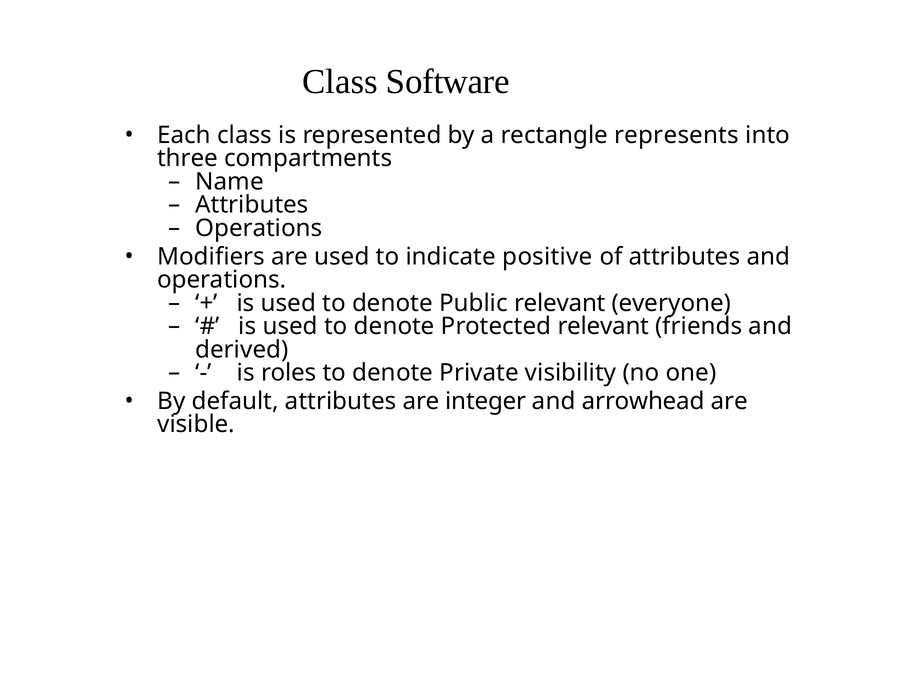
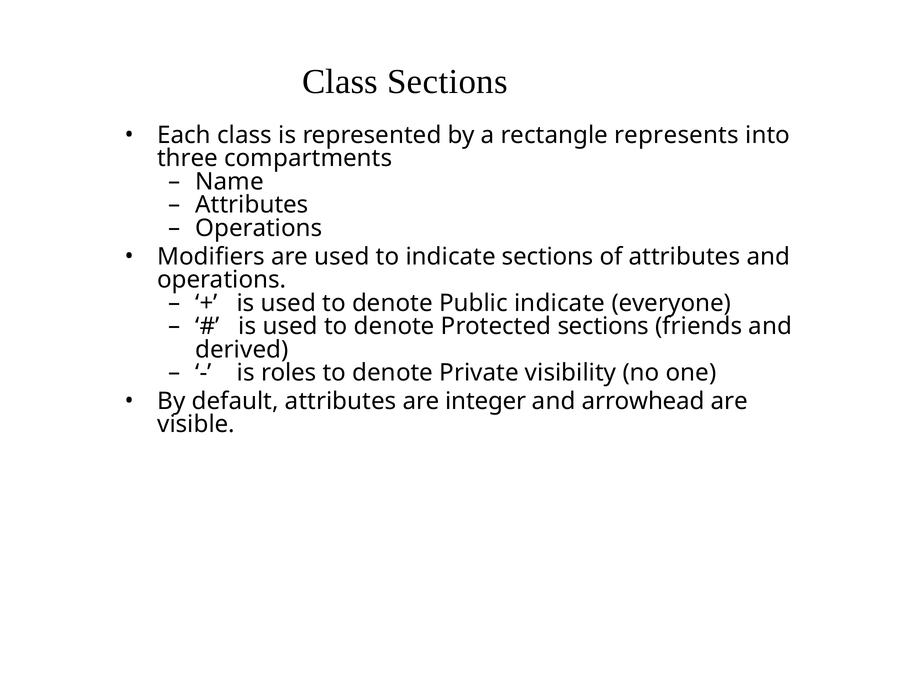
Class Software: Software -> Sections (447, 82)
indicate positive: positive -> sections (548, 257)
Public relevant: relevant -> indicate (560, 303)
Protected relevant: relevant -> sections (603, 326)
